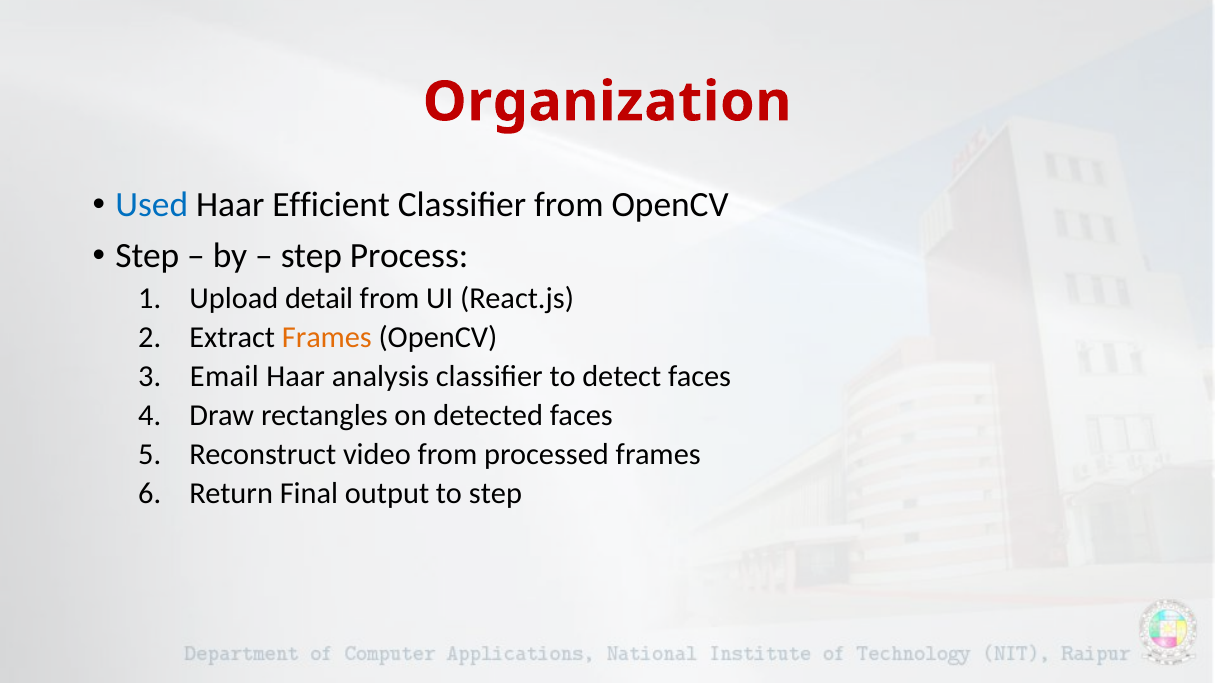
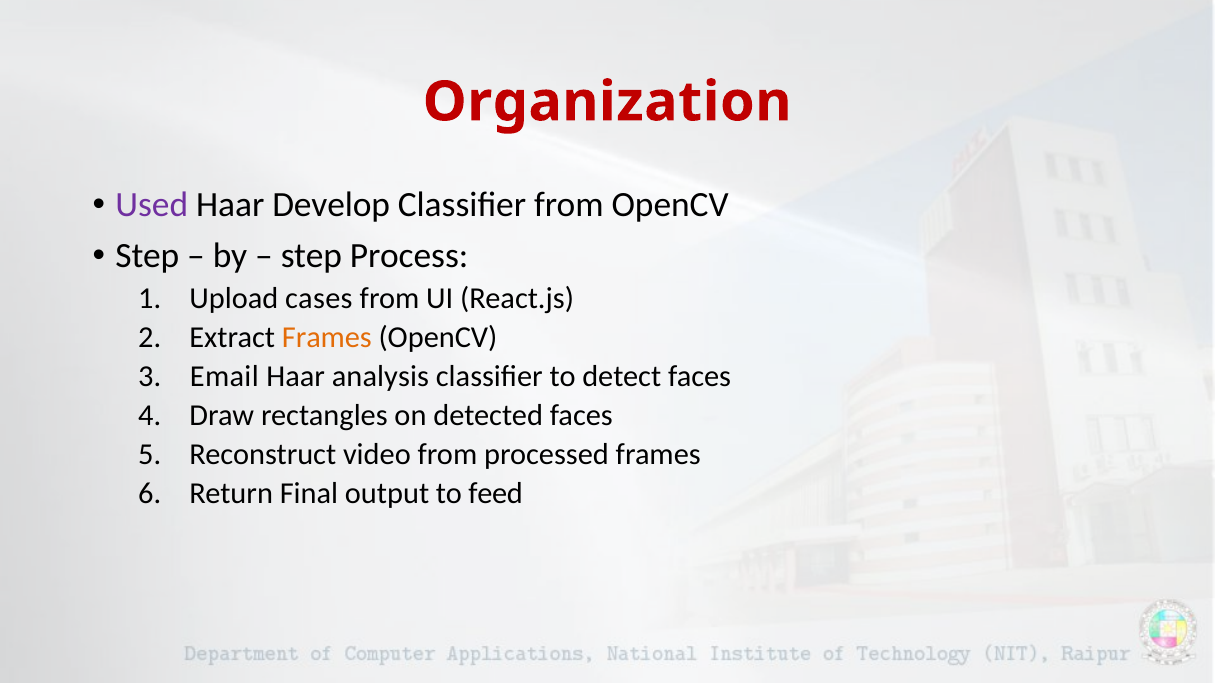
Used colour: blue -> purple (152, 205)
Efficient: Efficient -> Develop (331, 205)
detail: detail -> cases (319, 298)
to step: step -> feed (496, 494)
